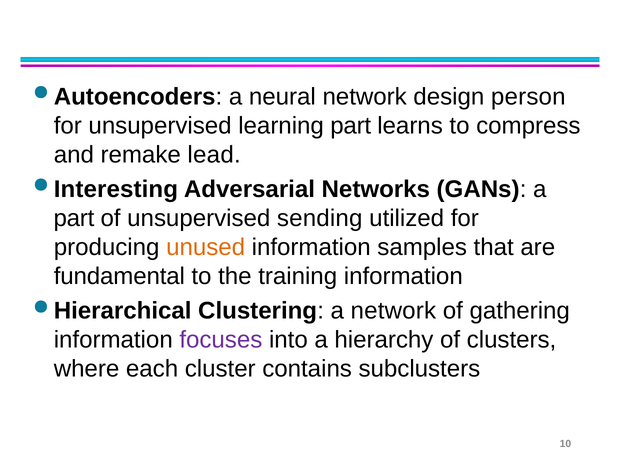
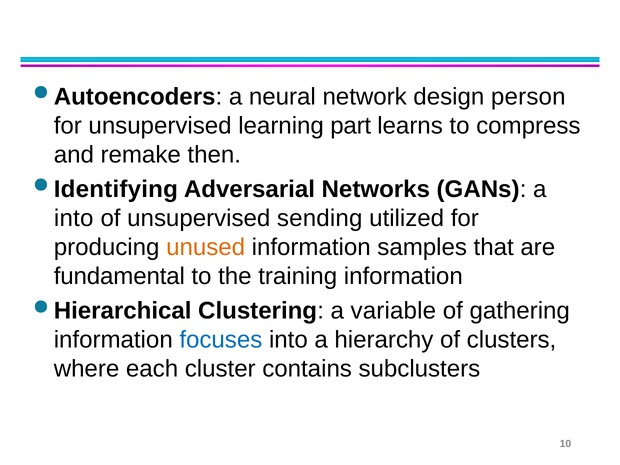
lead: lead -> then (214, 155)
Interesting: Interesting -> Identifying (116, 189)
part: part -> into (74, 218)
a network: network -> variable (393, 311)
focuses colour: purple -> blue (221, 340)
